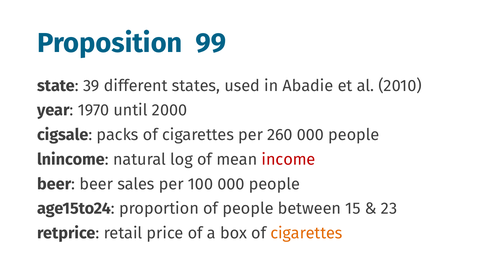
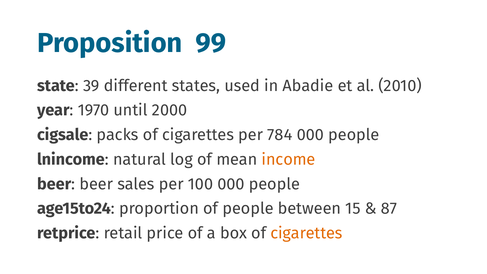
260: 260 -> 784 (280, 135)
income colour: red -> orange (289, 159)
23: 23 -> 87 (389, 209)
